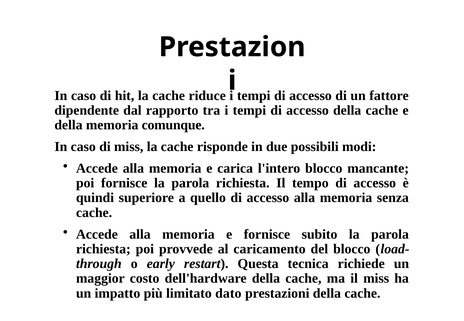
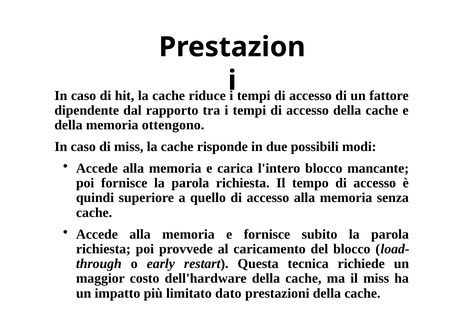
comunque: comunque -> ottengono (173, 125)
